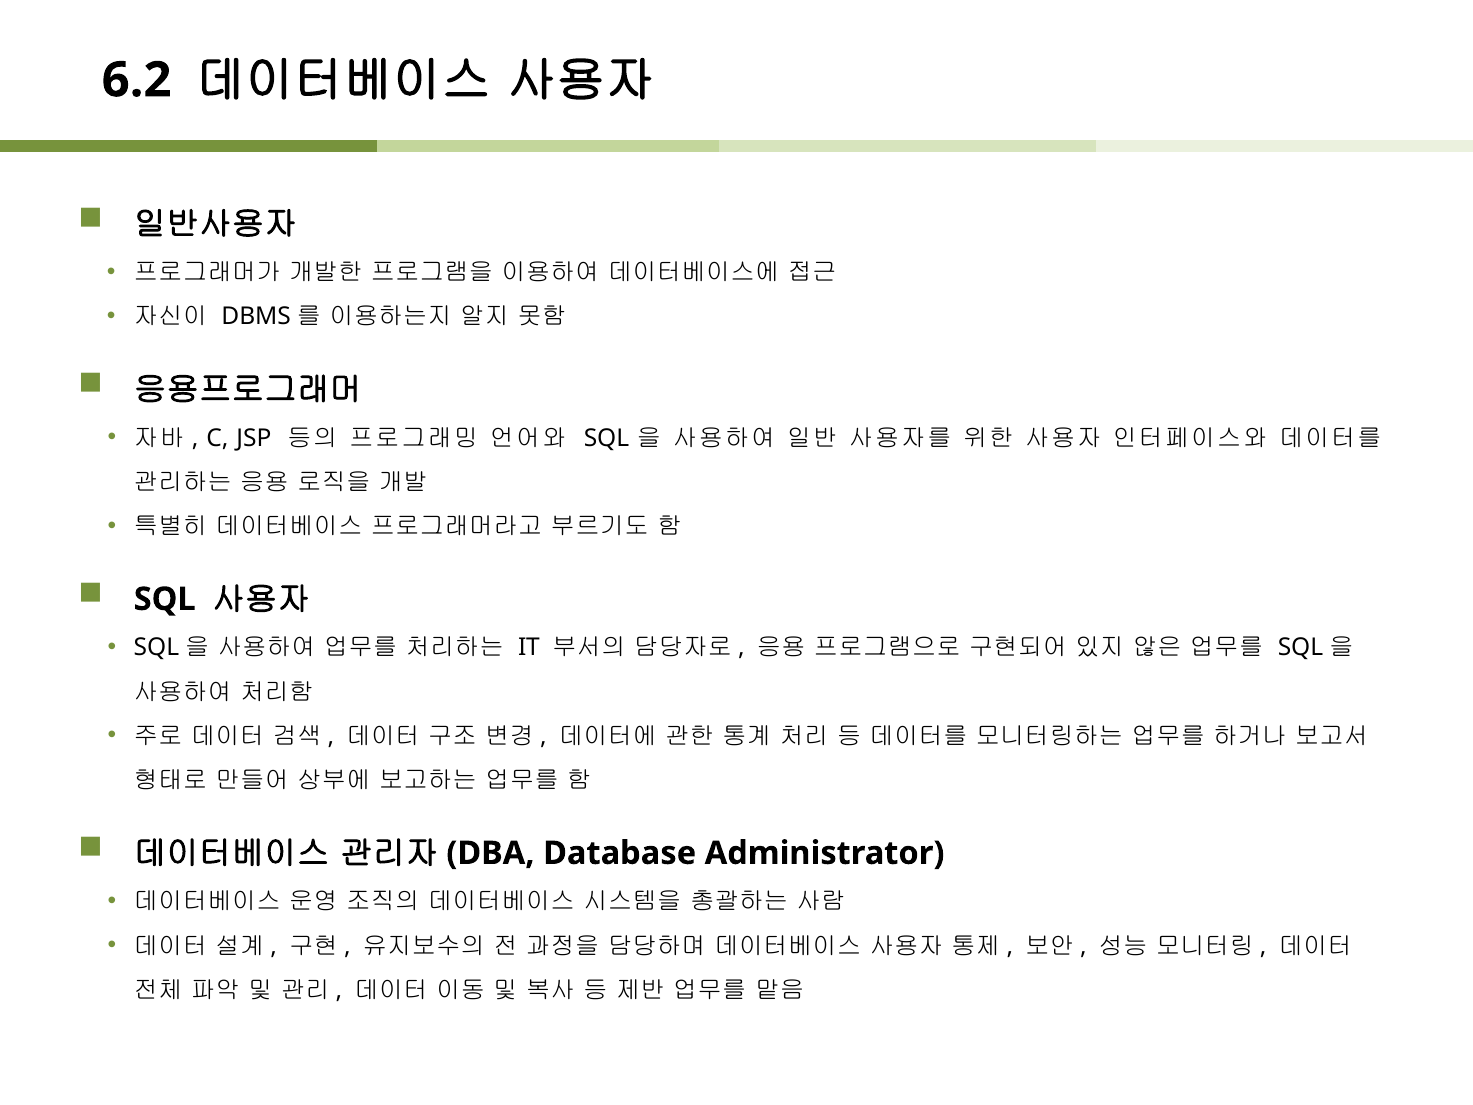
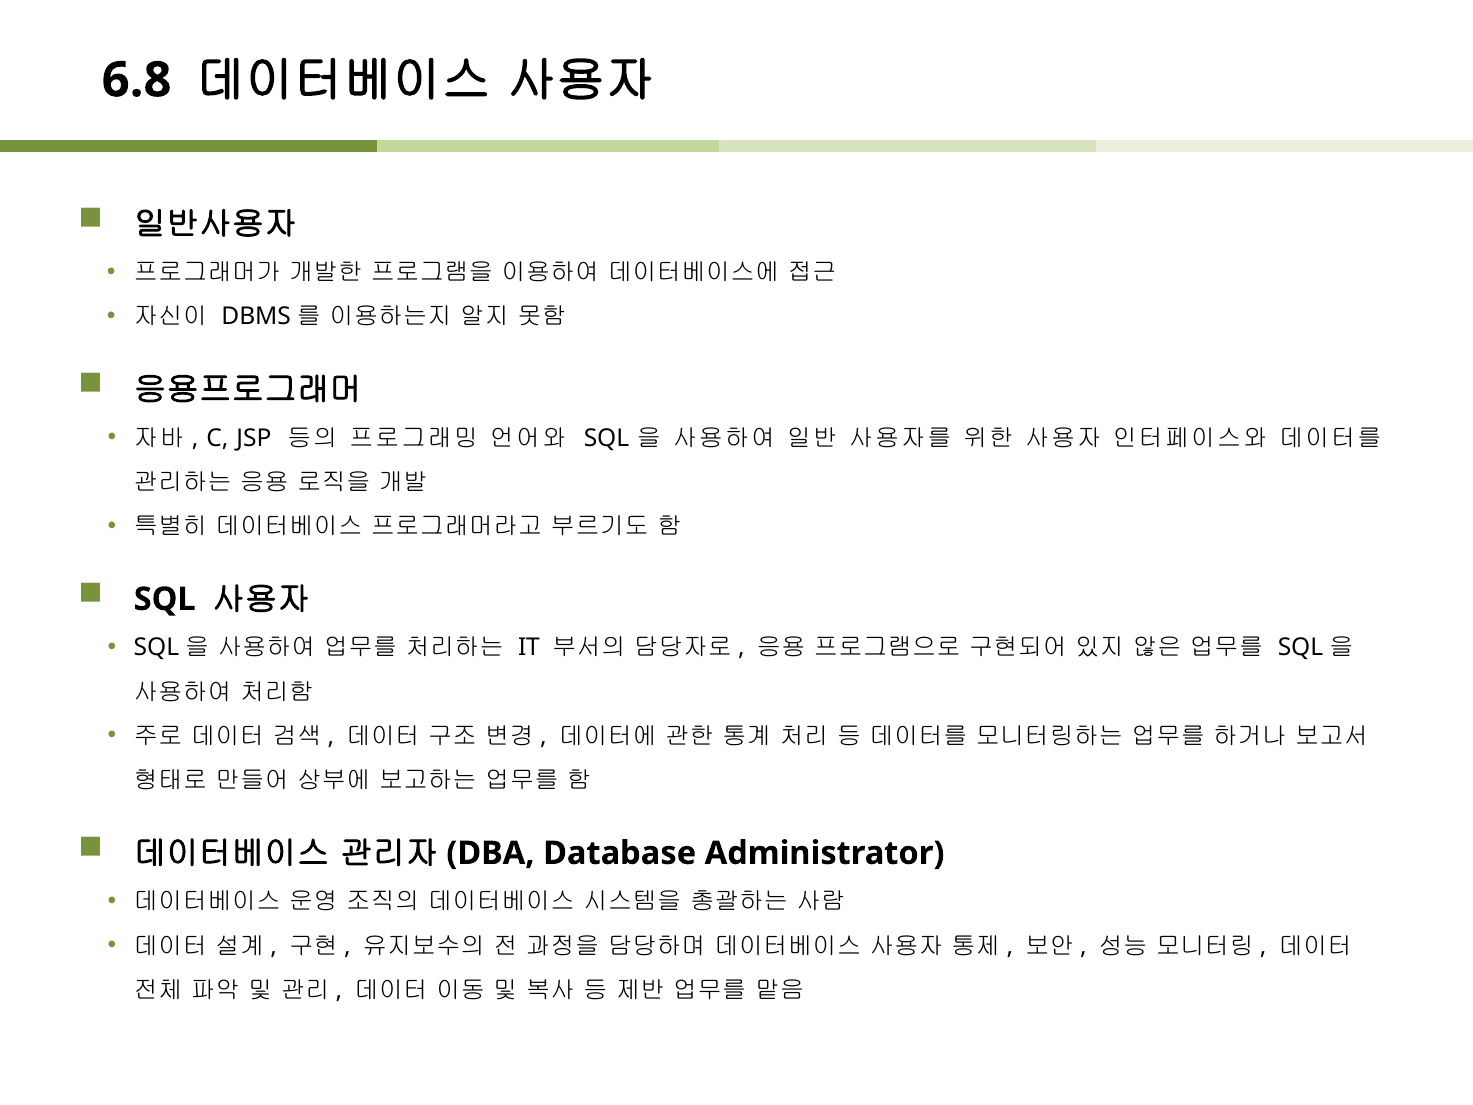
6.2: 6.2 -> 6.8 (137, 80)
